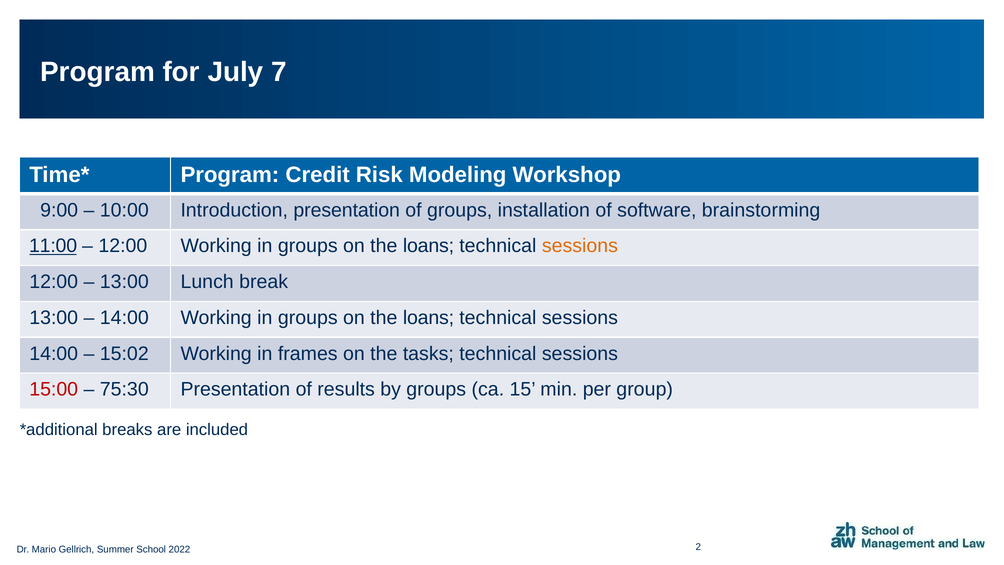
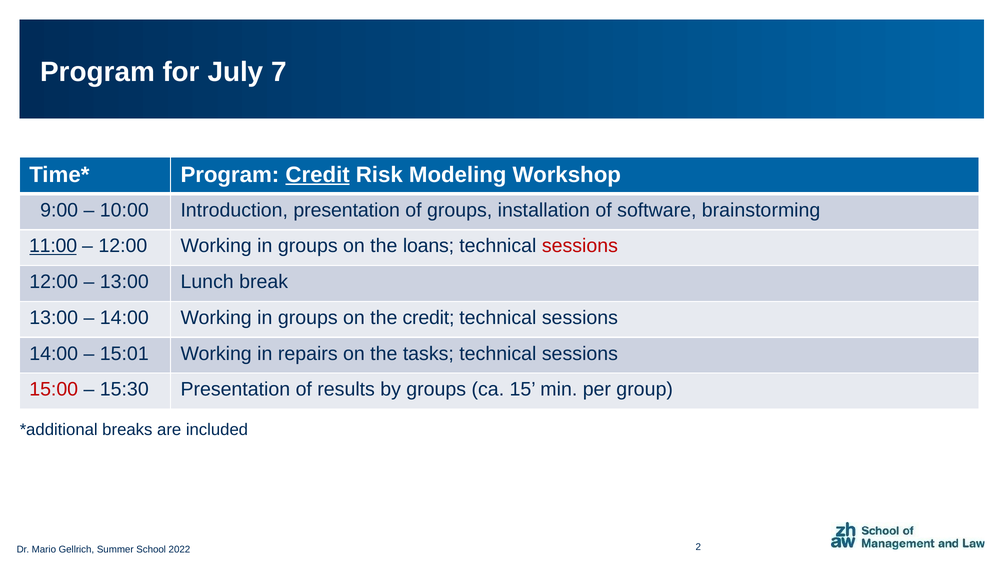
Credit underline: none -> present (318, 175)
sessions colour: orange -> red (580, 246)
loans: loans -> credit (428, 318)
15:02: 15:02 -> 15:01 (124, 353)
frames: frames -> repairs (308, 353)
75:30: 75:30 -> 15:30 (124, 389)
